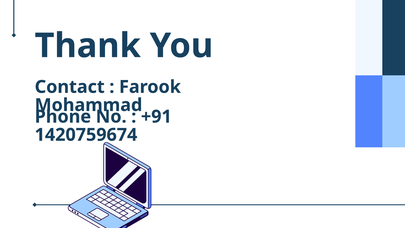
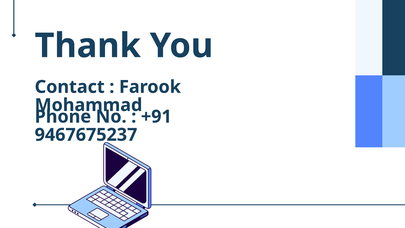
1420759674: 1420759674 -> 9467675237 (86, 135)
